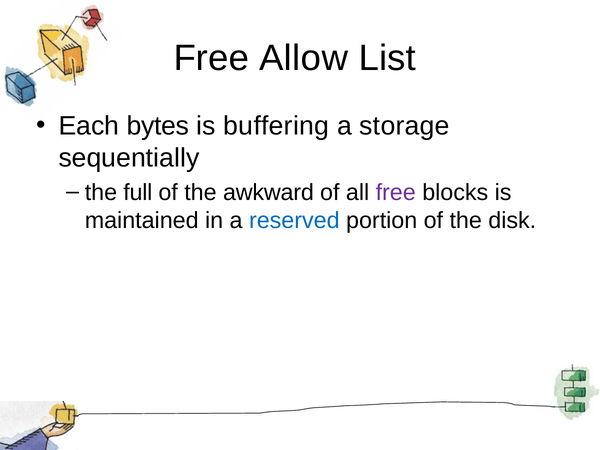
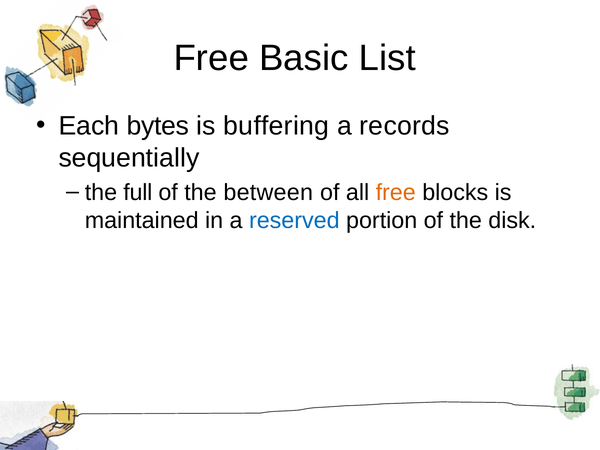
Allow: Allow -> Basic (304, 58)
storage: storage -> records (404, 126)
awkward: awkward -> between (268, 192)
free colour: purple -> orange (396, 192)
